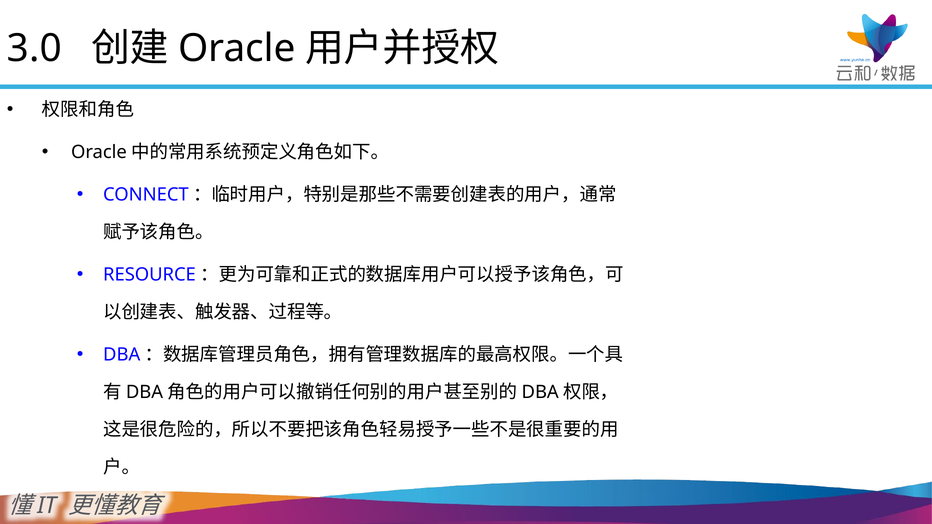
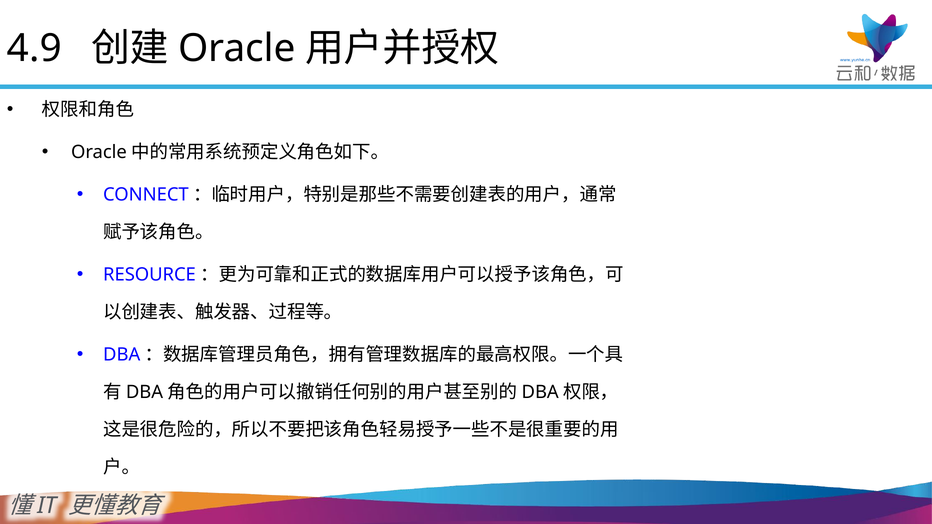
3.0: 3.0 -> 4.9 (34, 49)
